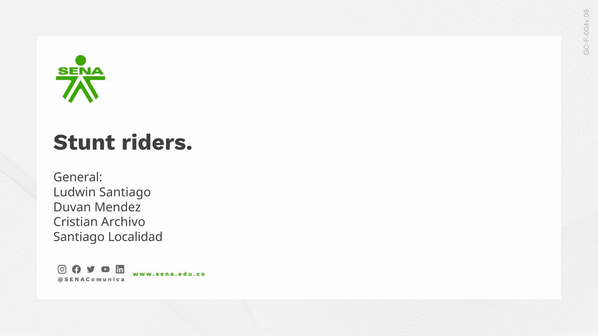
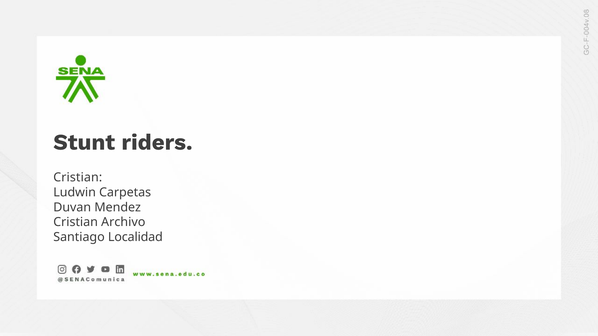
General: General -> Cristian (78, 178)
Ludwin Santiago: Santiago -> Carpetas (125, 193)
